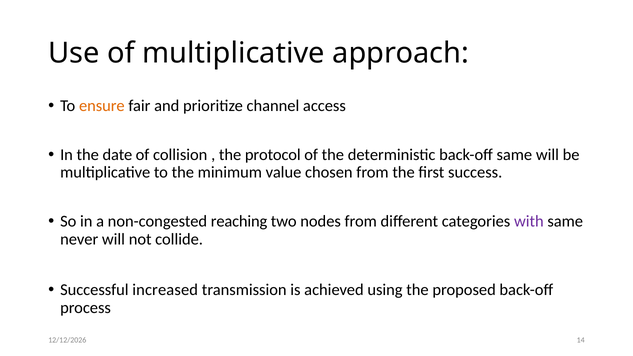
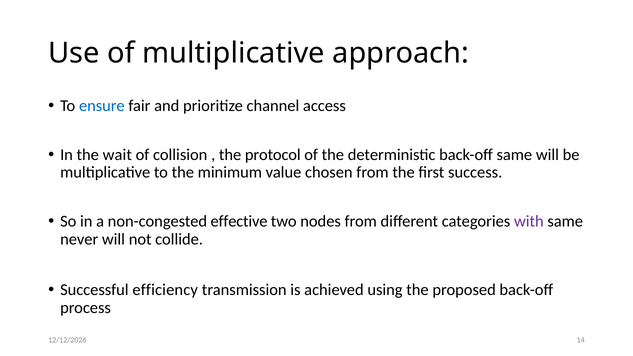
ensure colour: orange -> blue (102, 106)
date: date -> wait (117, 155)
reaching: reaching -> effective (239, 221)
increased: increased -> efficiency (165, 290)
